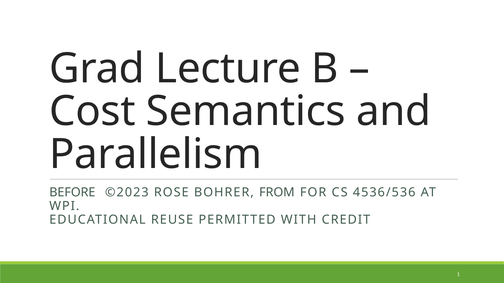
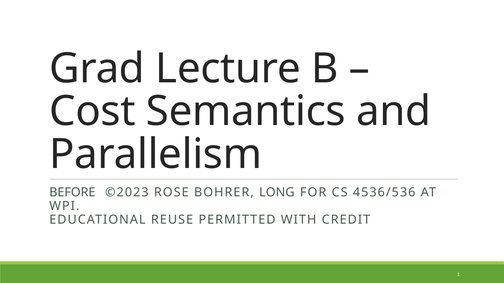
FROM: FROM -> LONG (277, 193)
